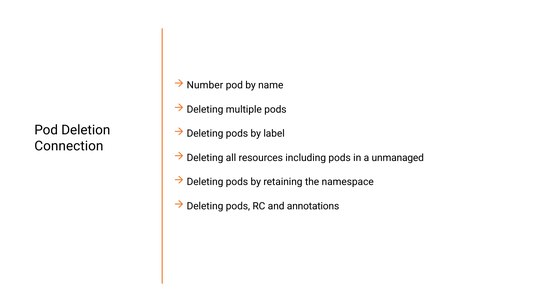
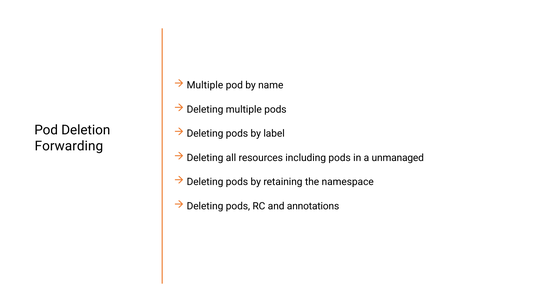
Number: Number -> Multiple (205, 85)
Connection: Connection -> Forwarding (69, 146)
